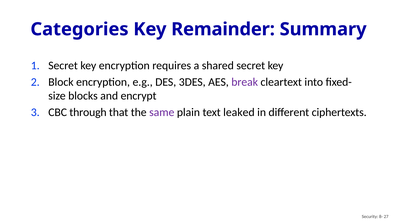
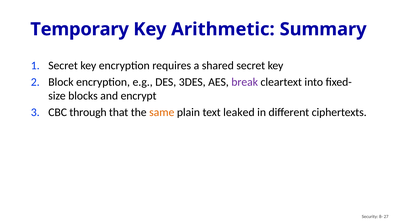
Categories: Categories -> Temporary (80, 29)
Remainder: Remainder -> Arithmetic (223, 29)
same colour: purple -> orange (162, 112)
